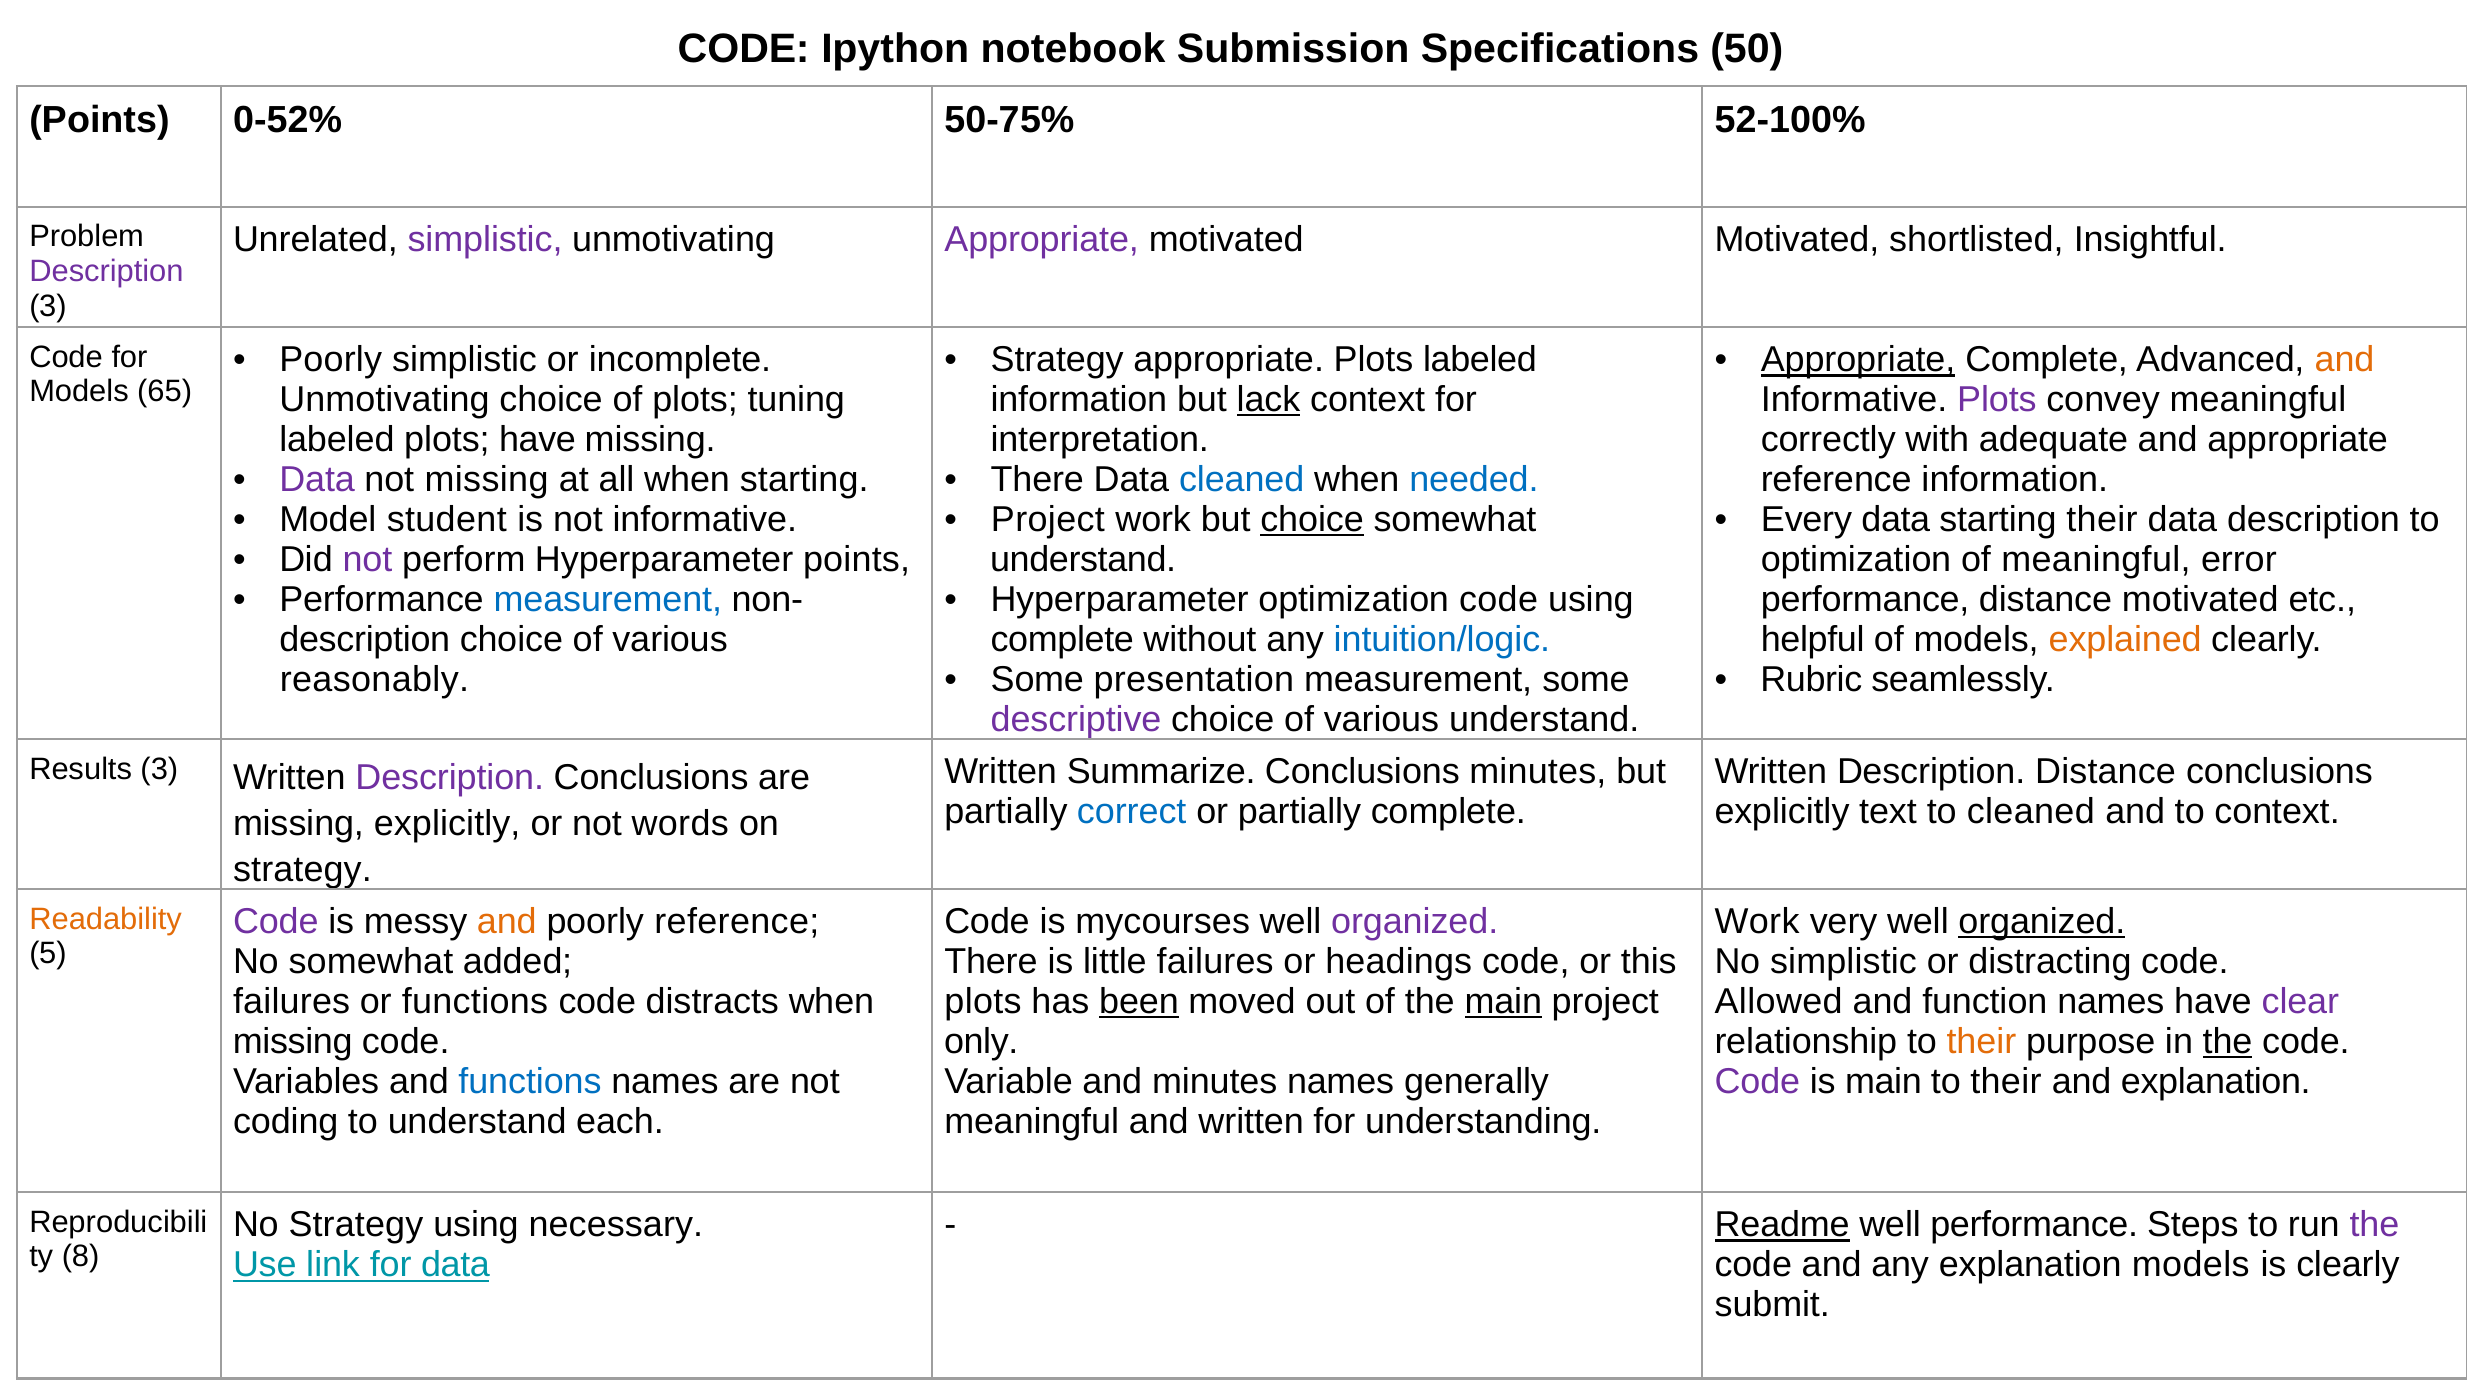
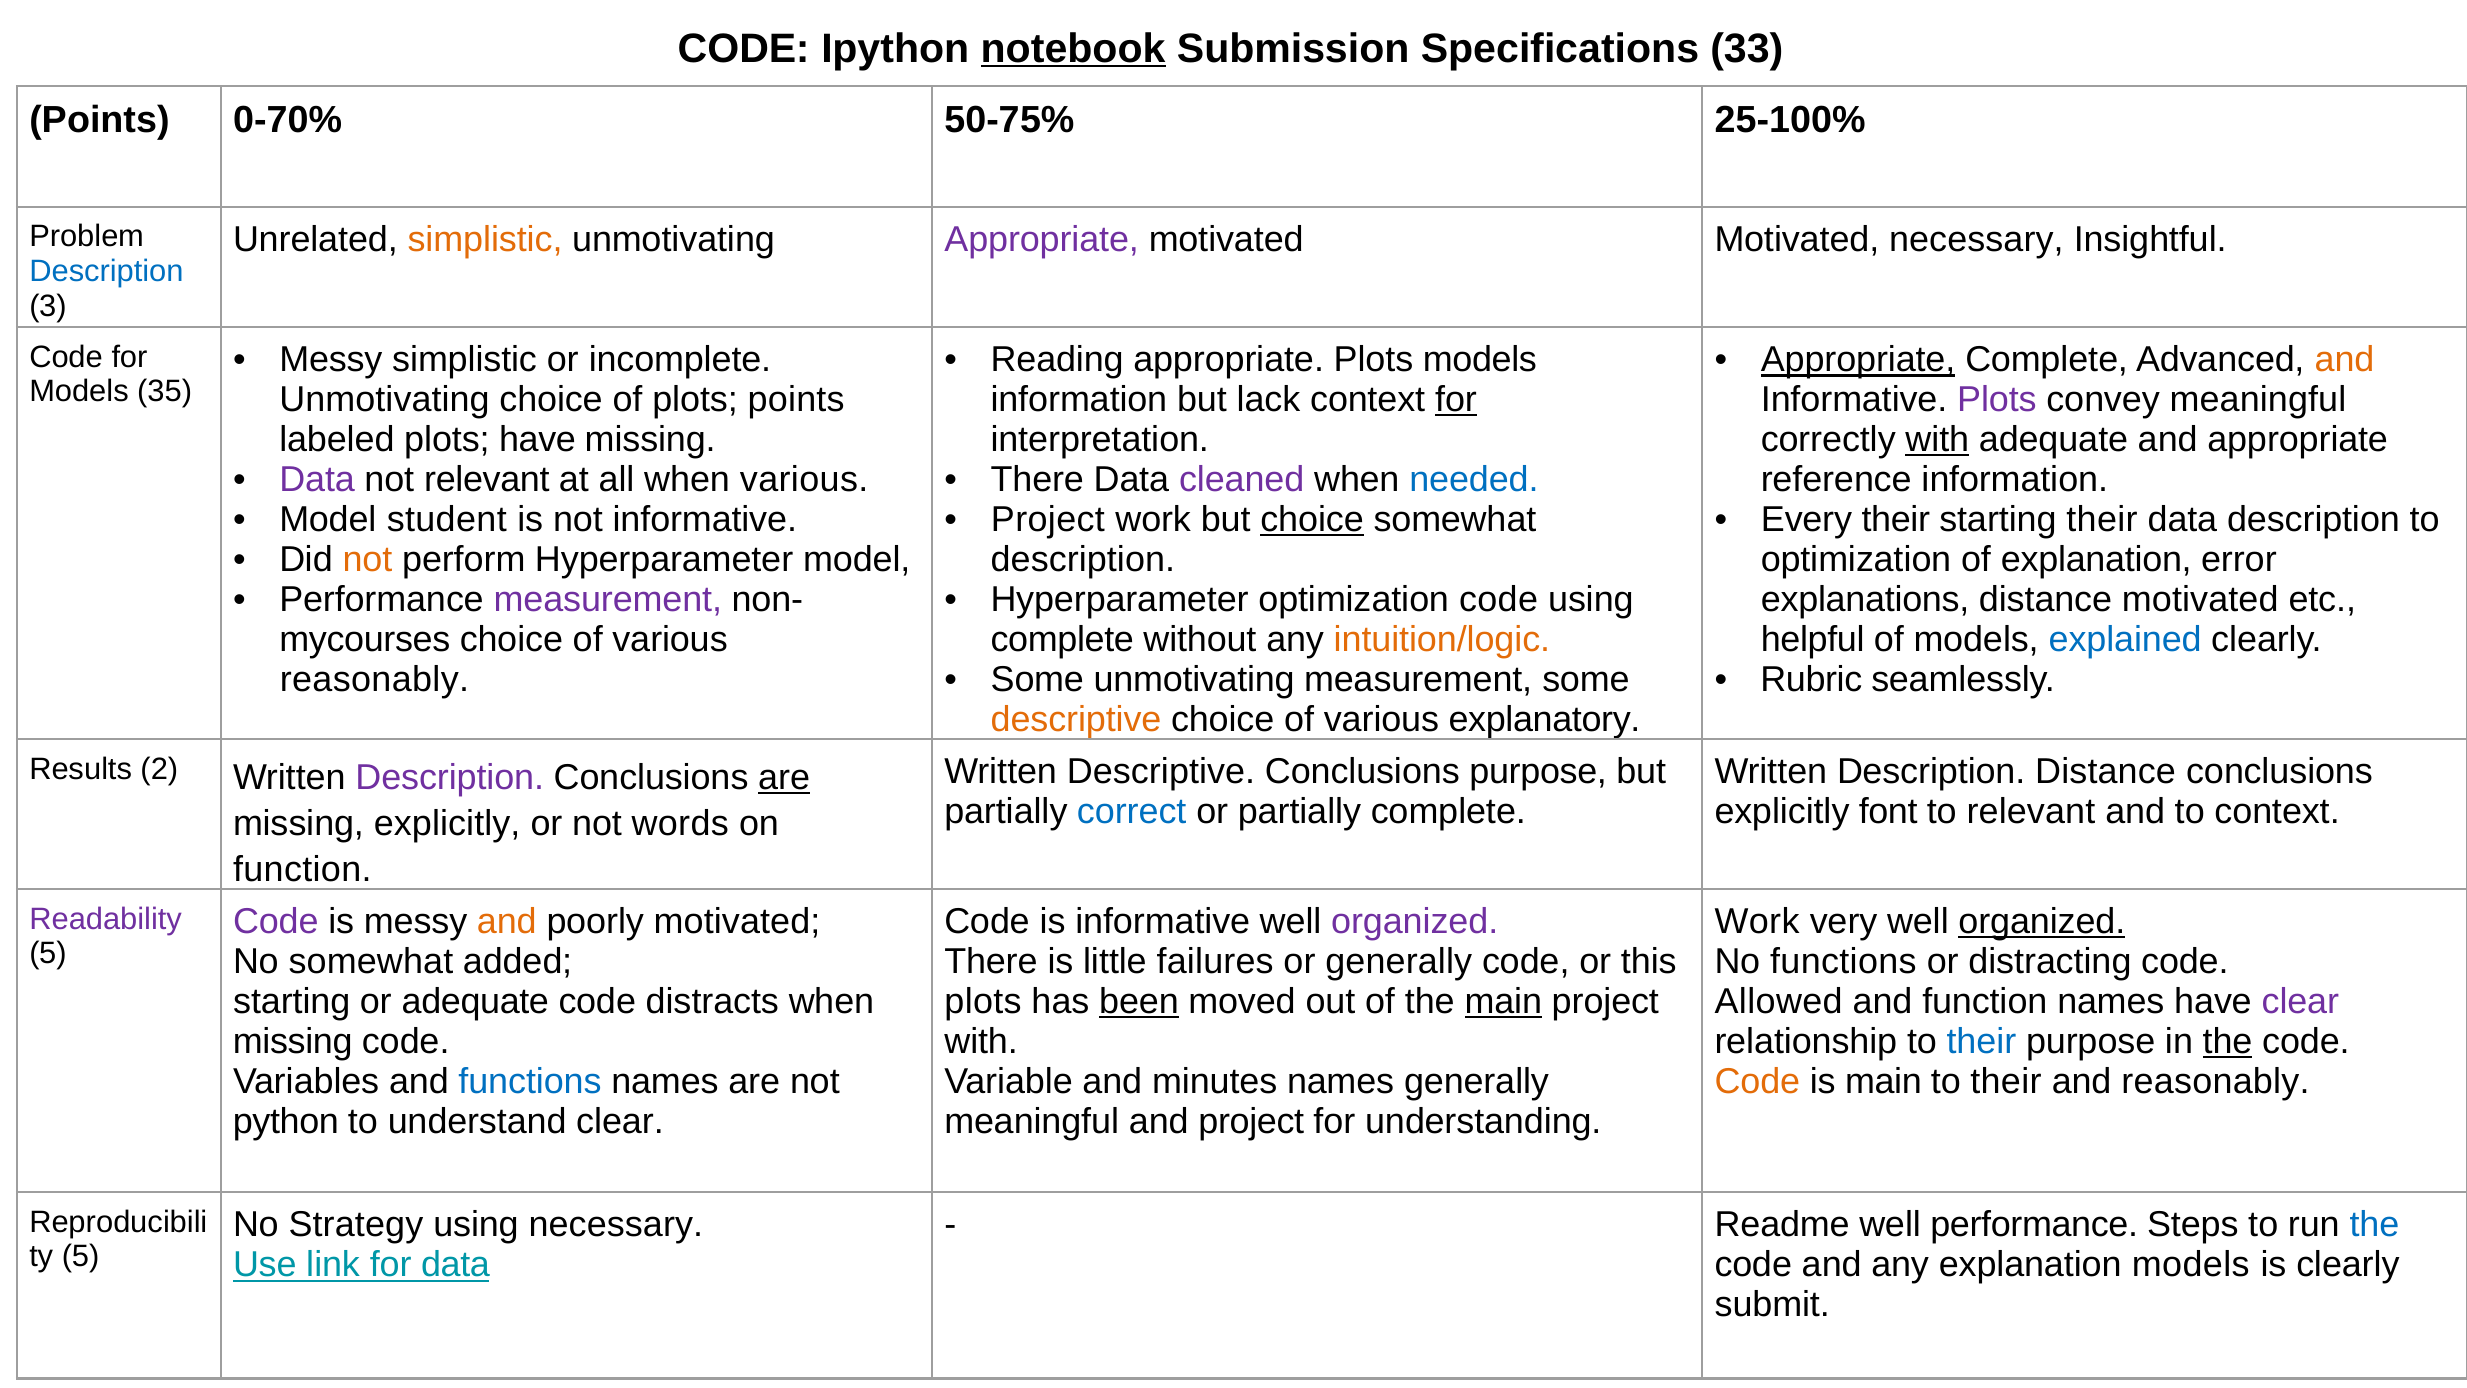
notebook underline: none -> present (1073, 49)
50: 50 -> 33 (1747, 49)
0-52%: 0-52% -> 0-70% (288, 120)
52-100%: 52-100% -> 25-100% (1790, 120)
simplistic colour: purple -> orange (485, 240)
Motivated shortlisted: shortlisted -> necessary (1976, 240)
Description colour: purple -> blue (106, 271)
Poorly: Poorly -> Messy (331, 360)
Strategy: Strategy -> Reading (1057, 360)
Plots labeled: labeled -> models (1480, 360)
65: 65 -> 35 (165, 392)
plots tuning: tuning -> points (796, 400)
lack underline: present -> none (1268, 400)
for underline: none -> present (1456, 400)
with underline: none -> present (1937, 440)
not missing: missing -> relevant (487, 480)
when starting: starting -> various (804, 480)
cleaned colour: blue -> purple (1242, 480)
Every data: data -> their (1896, 520)
not colour: purple -> orange (367, 560)
Hyperparameter points: points -> model (857, 560)
understand: understand -> description (1083, 560)
of meaningful: meaningful -> explanation (2096, 560)
measurement colour: blue -> purple (608, 599)
performance: performance -> explanations (1865, 599)
description: description -> mycourses (365, 639)
intuition/logic colour: blue -> orange (1442, 639)
explained colour: orange -> blue (2125, 639)
Some presentation: presentation -> unmotivating (1194, 679)
descriptive colour: purple -> orange (1076, 719)
various understand: understand -> explanatory (1544, 719)
Results 3: 3 -> 2 (159, 769)
are underline: none -> present (784, 777)
Written Summarize: Summarize -> Descriptive (1161, 772)
Conclusions minutes: minutes -> purpose (1538, 772)
text: text -> font (1888, 811)
to cleaned: cleaned -> relevant (2031, 811)
strategy: strategy -> function (302, 869)
Readability colour: orange -> purple (106, 919)
poorly reference: reference -> motivated (737, 922)
is mycourses: mycourses -> informative (1163, 922)
or headings: headings -> generally (1399, 961)
No simplistic: simplistic -> functions (1843, 961)
failures: failures -> starting (292, 1001)
or functions: functions -> adequate (475, 1001)
only: only -> with (981, 1041)
their colour: orange -> blue (1981, 1041)
Code colour: purple -> orange (1757, 1081)
and explanation: explanation -> reasonably (2215, 1081)
coding: coding -> python (286, 1121)
understand each: each -> clear (620, 1121)
and written: written -> project (1251, 1121)
Readme underline: present -> none (1782, 1225)
the colour: purple -> blue (2374, 1225)
8: 8 -> 5 (81, 1257)
